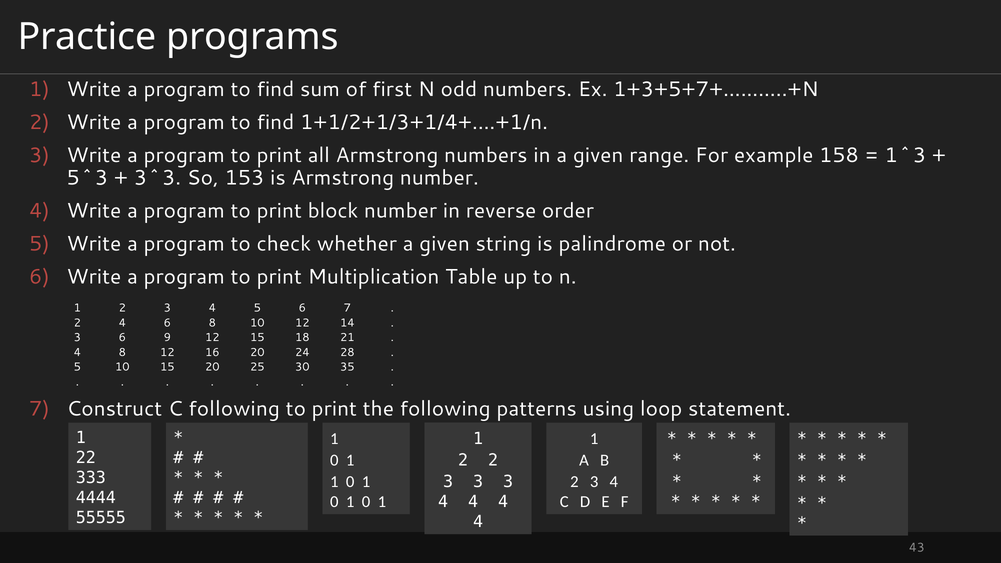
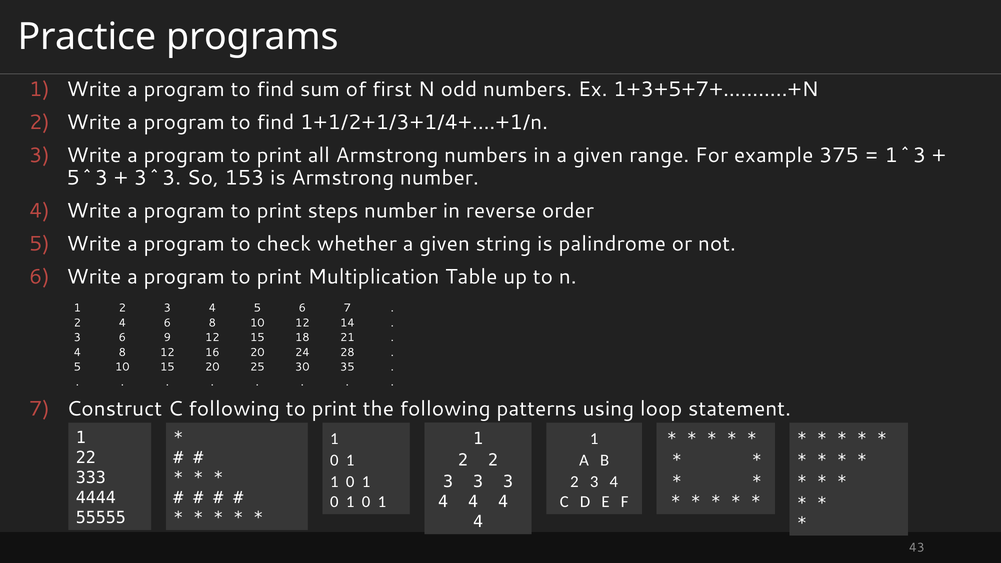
158: 158 -> 375 (839, 156)
block: block -> steps (333, 211)
